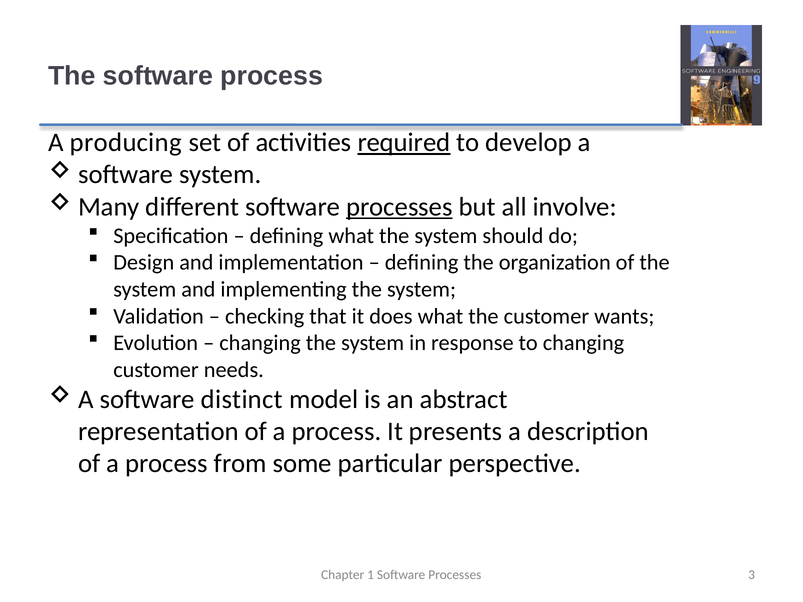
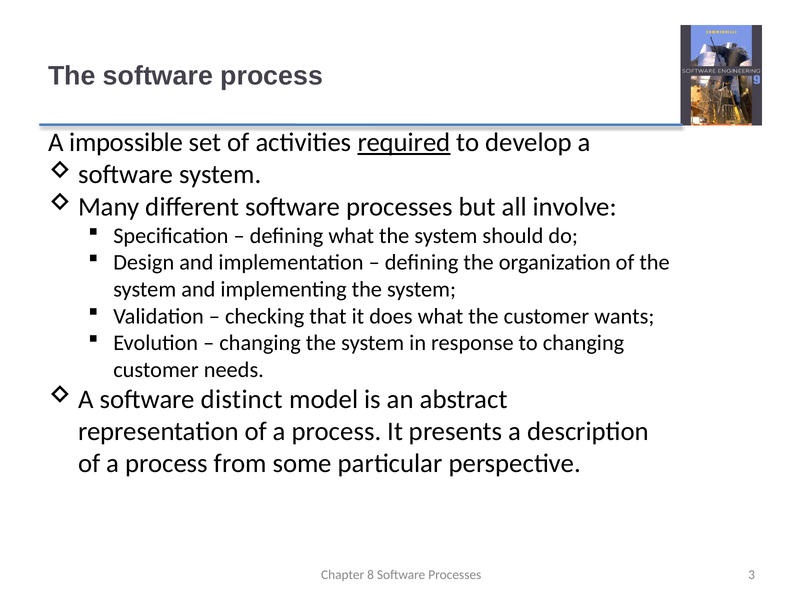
producing: producing -> impossible (126, 143)
processes underline: present -> none (399, 207)
1: 1 -> 8 (371, 575)
